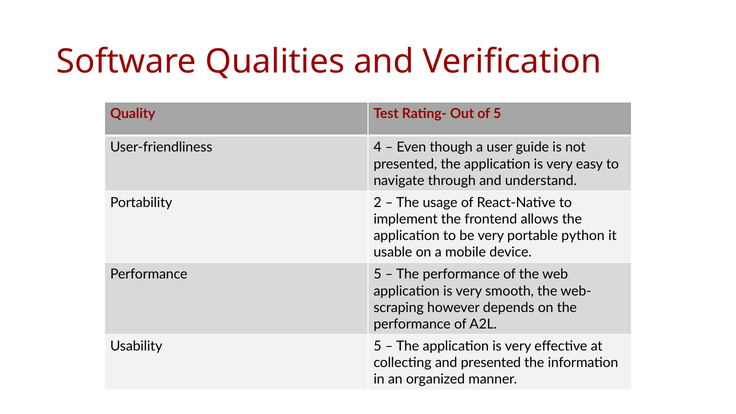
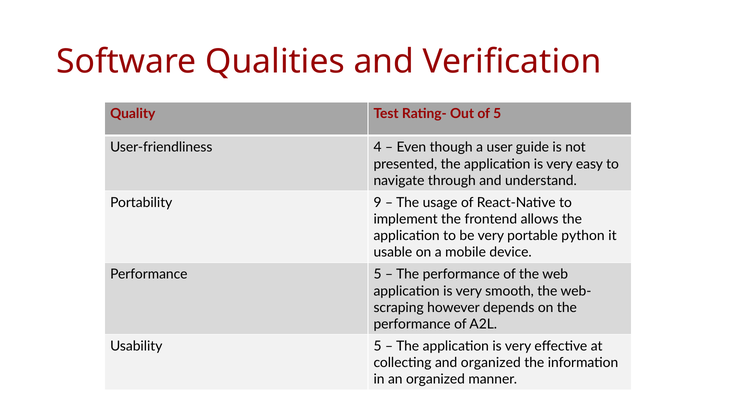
2: 2 -> 9 (378, 203)
and presented: presented -> organized (491, 363)
